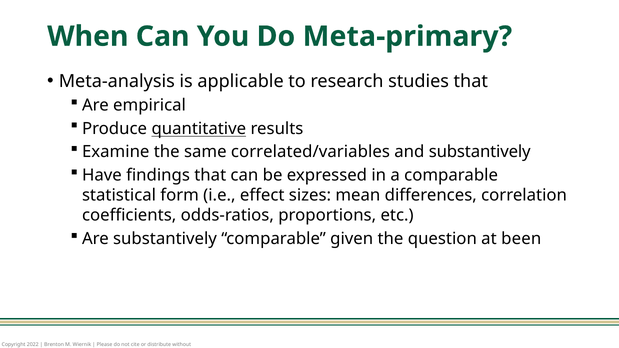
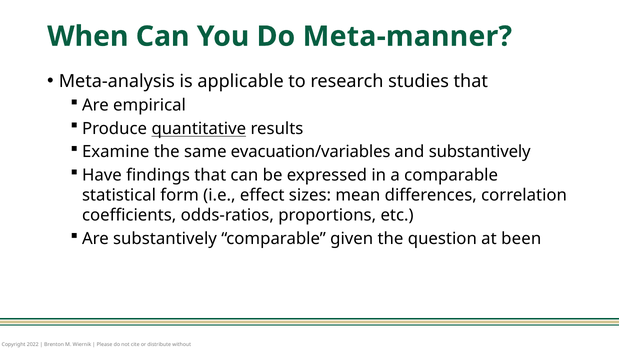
Meta-primary: Meta-primary -> Meta-manner (407, 36)
correlated/variables: correlated/variables -> evacuation/variables (311, 152)
